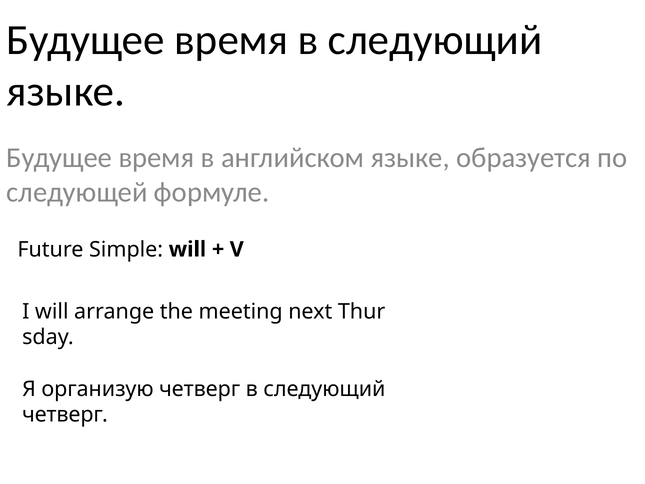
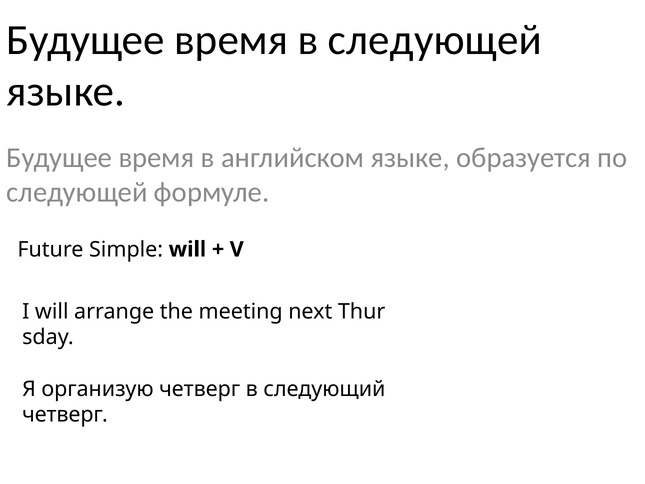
время в следующий: следующий -> следующей (435, 40)
